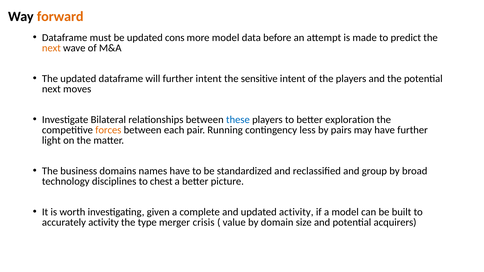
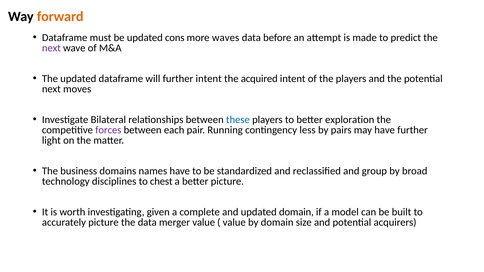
more model: model -> waves (226, 38)
next colour: orange -> purple (51, 48)
sensitive: sensitive -> acquired (259, 79)
forces colour: orange -> purple (108, 130)
updated activity: activity -> domain (296, 212)
accurately activity: activity -> picture (103, 223)
the type: type -> data (147, 223)
merger crisis: crisis -> value (204, 223)
